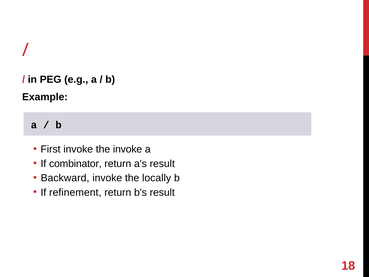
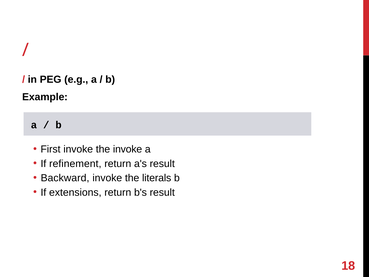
combinator: combinator -> refinement (75, 164)
locally: locally -> literals (157, 178)
refinement: refinement -> extensions (75, 192)
